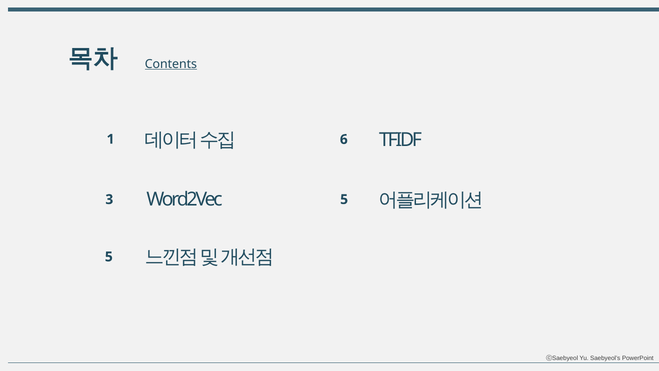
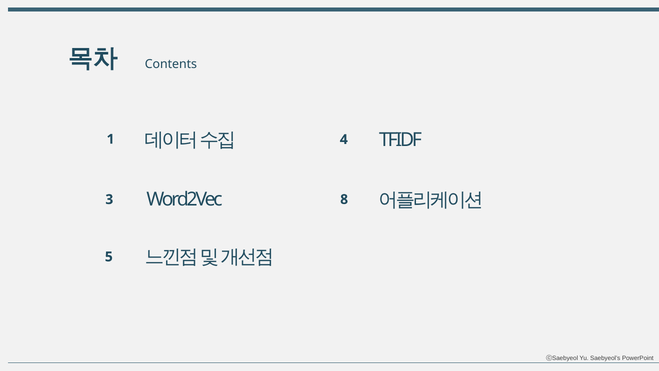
Contents underline: present -> none (171, 64)
6: 6 -> 4 (344, 139)
Word2Vec 5: 5 -> 8 (344, 199)
